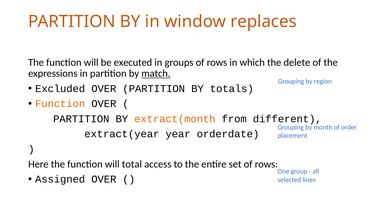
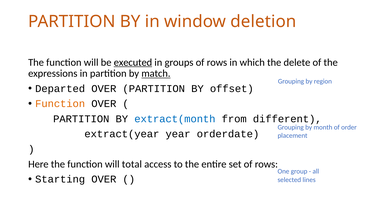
replaces: replaces -> deletion (263, 22)
executed underline: none -> present (133, 62)
Excluded: Excluded -> Departed (60, 89)
totals: totals -> offset (232, 89)
extract(month colour: orange -> blue (175, 119)
Assigned: Assigned -> Starting (60, 179)
